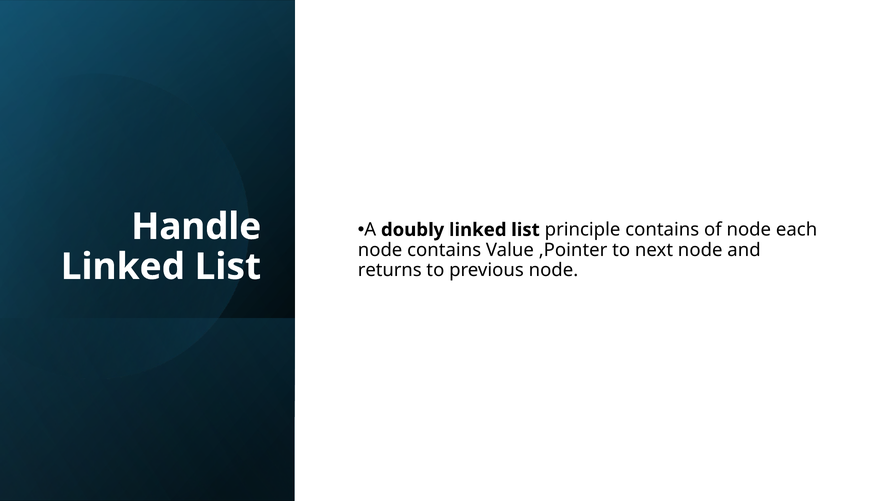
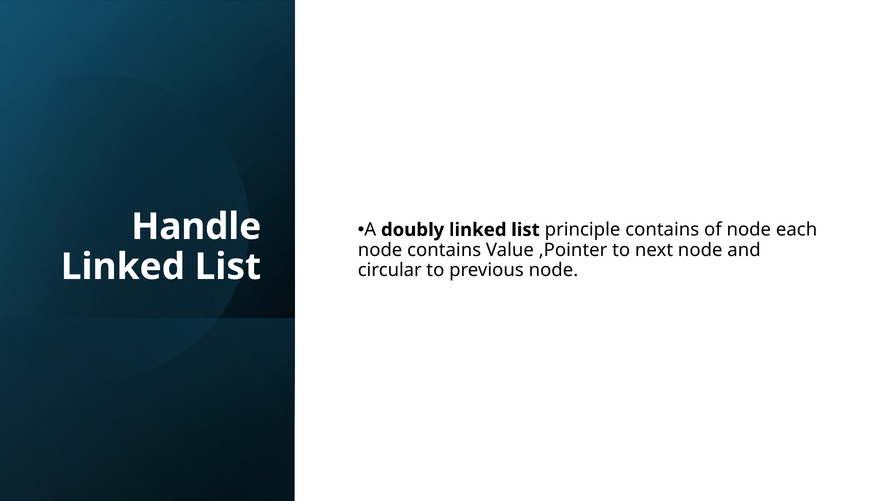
returns: returns -> circular (390, 270)
